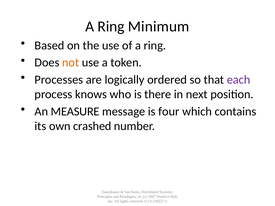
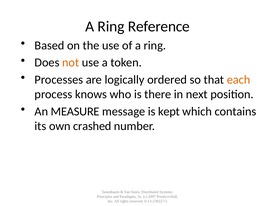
Minimum: Minimum -> Reference (159, 27)
each colour: purple -> orange (239, 80)
four: four -> kept (169, 112)
